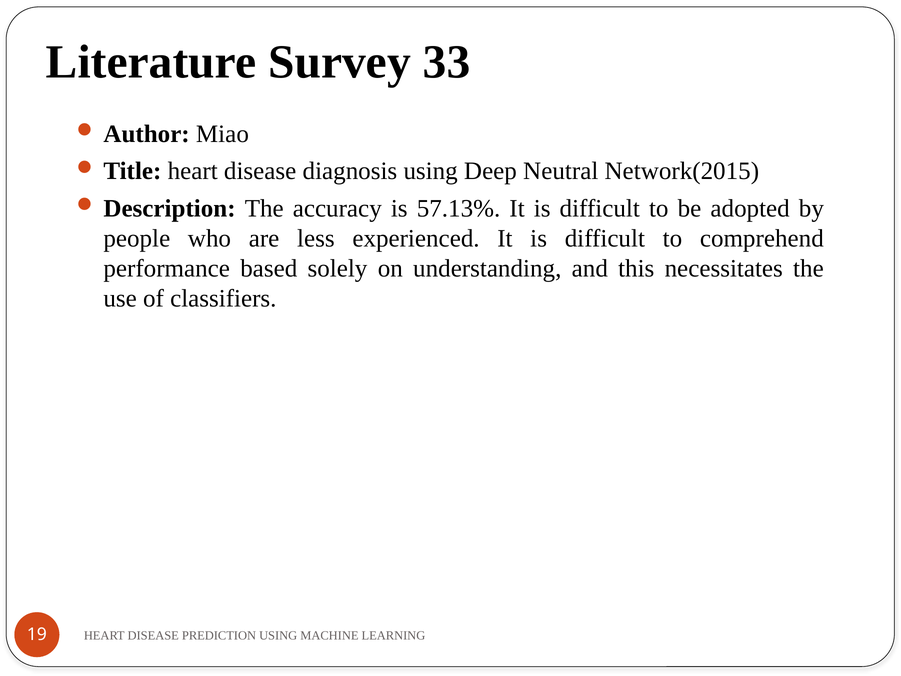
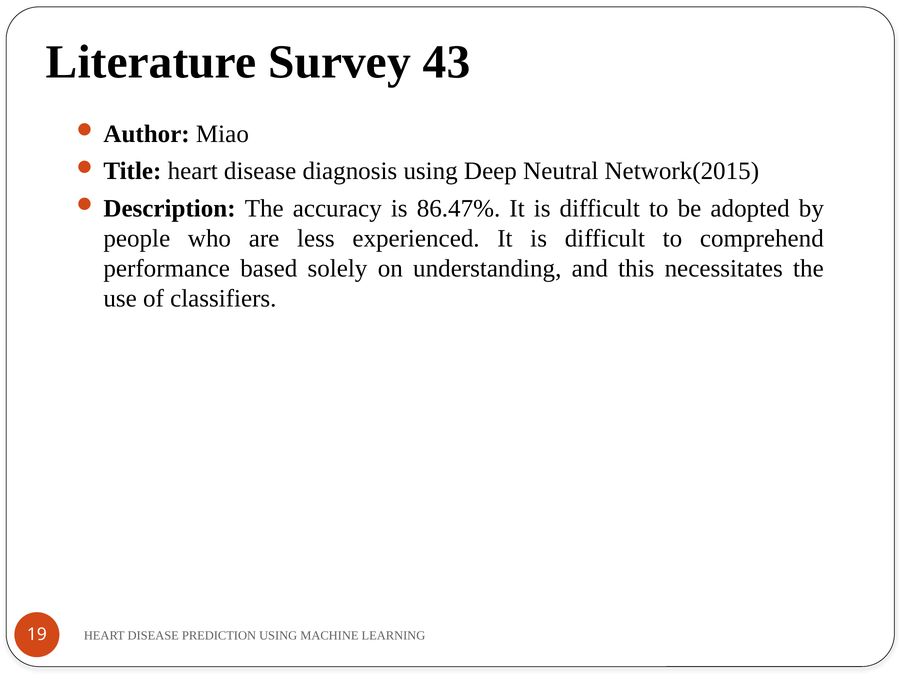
33: 33 -> 43 (447, 62)
57.13%: 57.13% -> 86.47% (459, 208)
